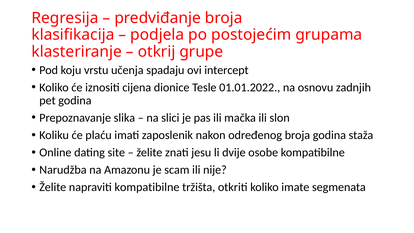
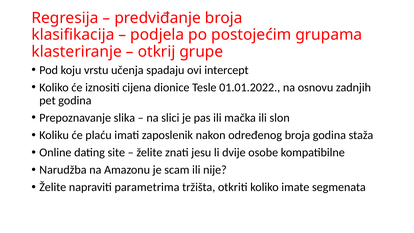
napraviti kompatibilne: kompatibilne -> parametrima (147, 187)
